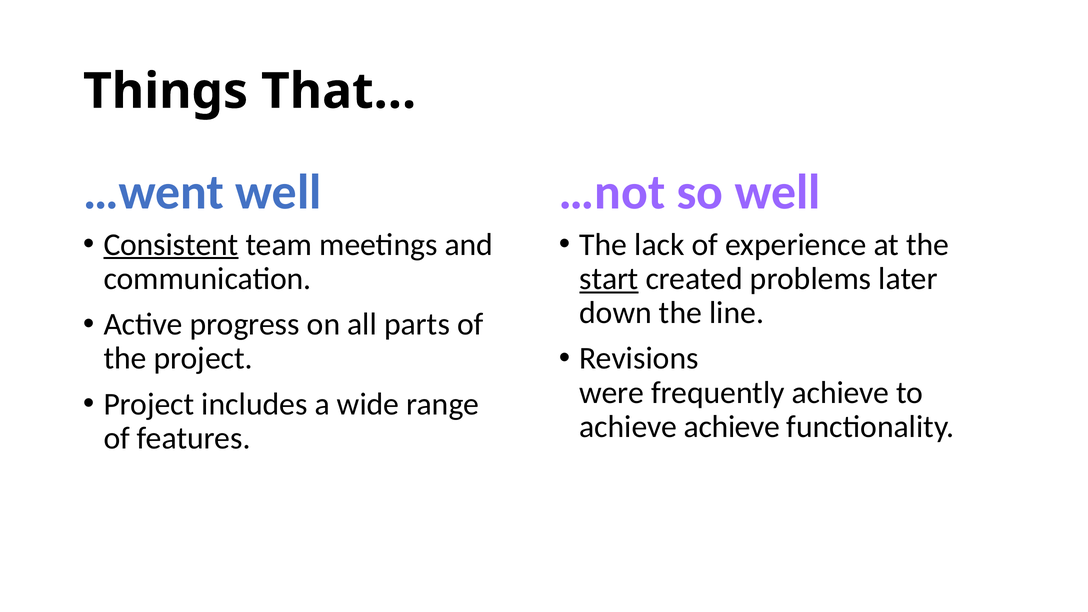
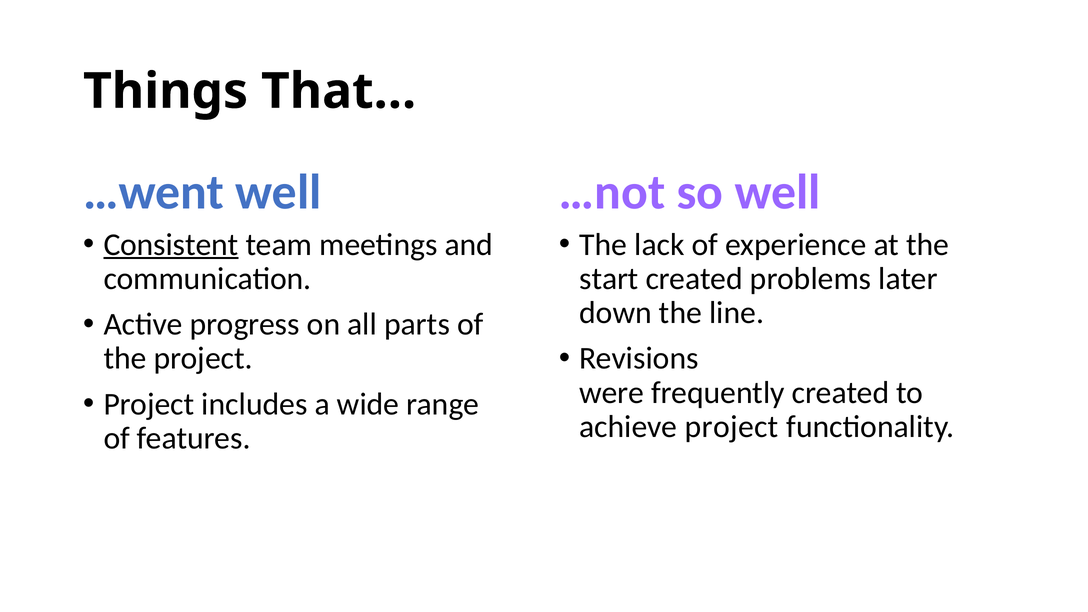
start underline: present -> none (609, 279)
frequently achieve: achieve -> created (841, 393)
achieve achieve: achieve -> project (732, 427)
